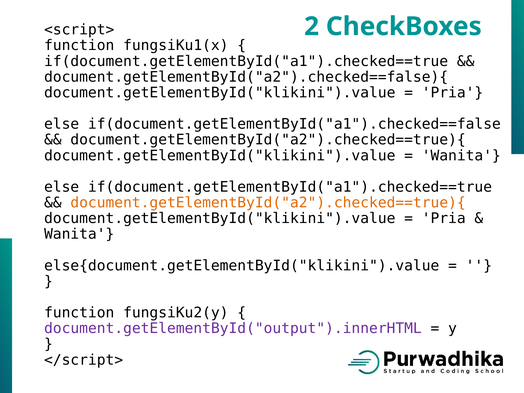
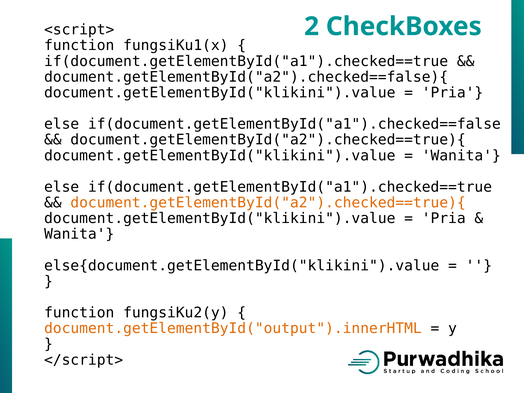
document.getElementById("output").innerHTML colour: purple -> orange (233, 328)
